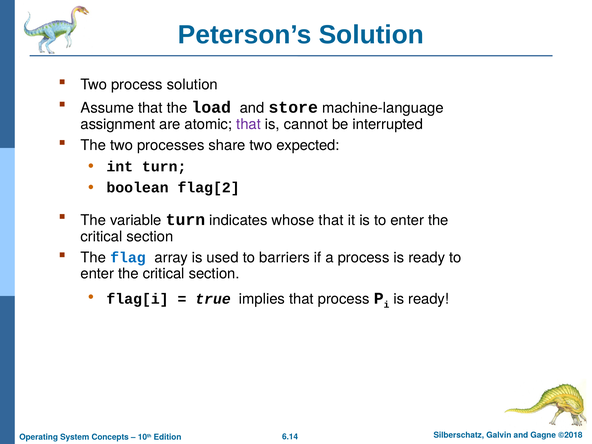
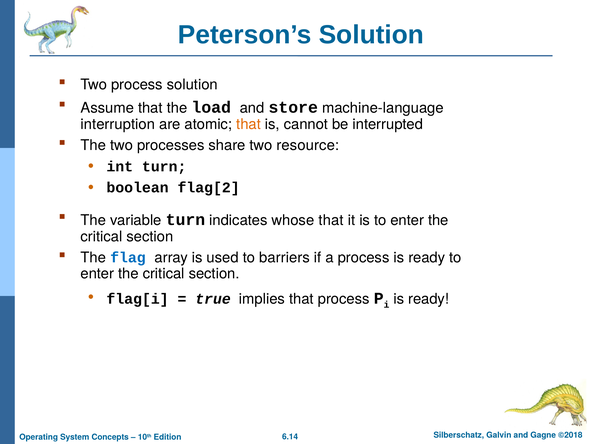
assignment: assignment -> interruption (118, 124)
that colour: purple -> orange (249, 124)
expected: expected -> resource (308, 145)
